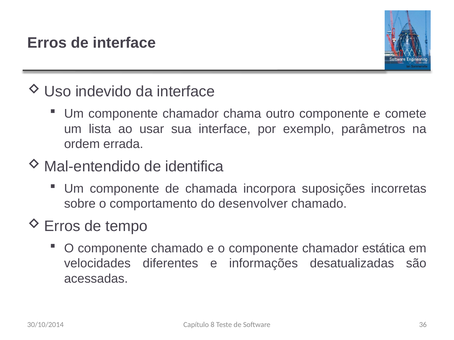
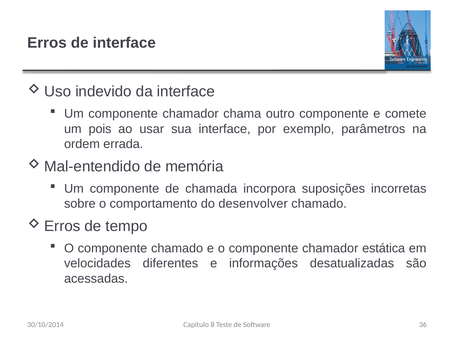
lista: lista -> pois (100, 129)
identifica: identifica -> memória (194, 167)
